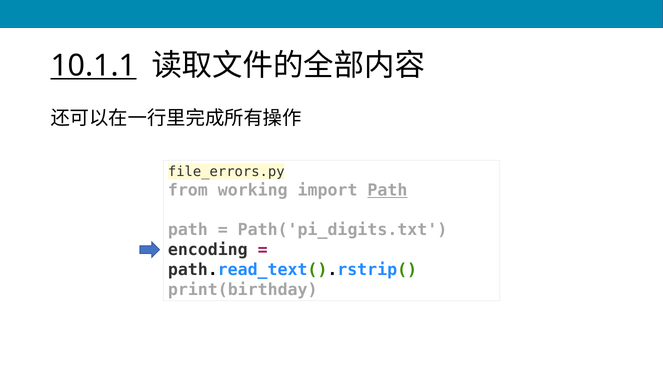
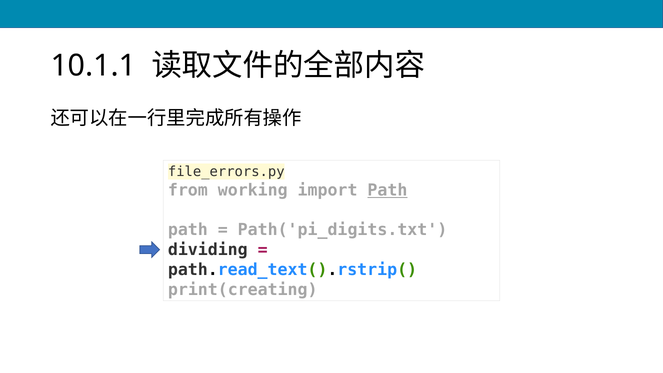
10.1.1 underline: present -> none (93, 66)
encoding: encoding -> dividing (208, 250)
print(birthday: print(birthday -> print(creating (243, 290)
